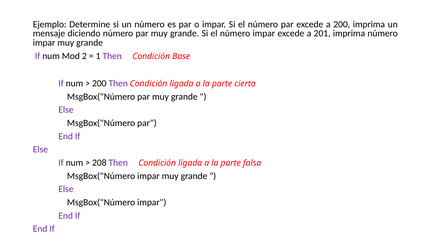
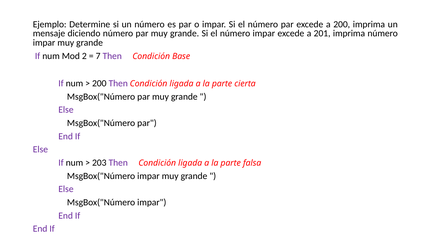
1: 1 -> 7 (98, 56)
208: 208 -> 203 (99, 162)
